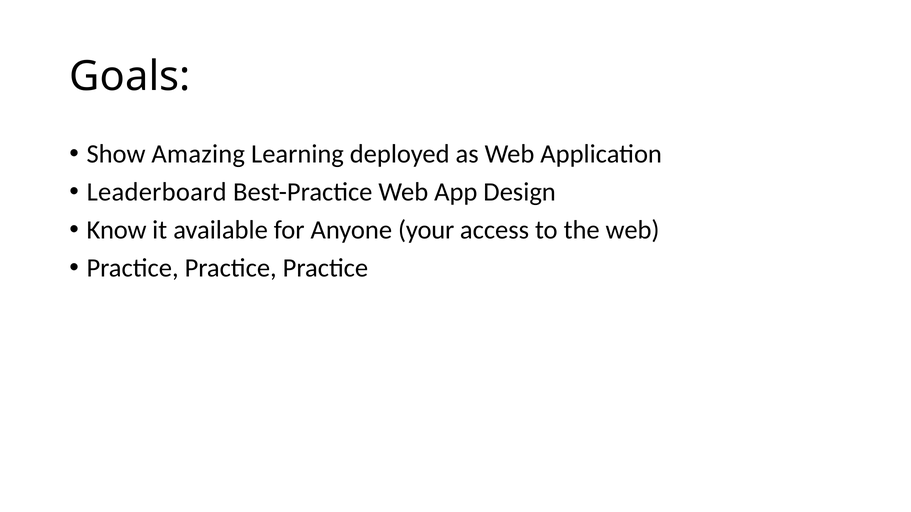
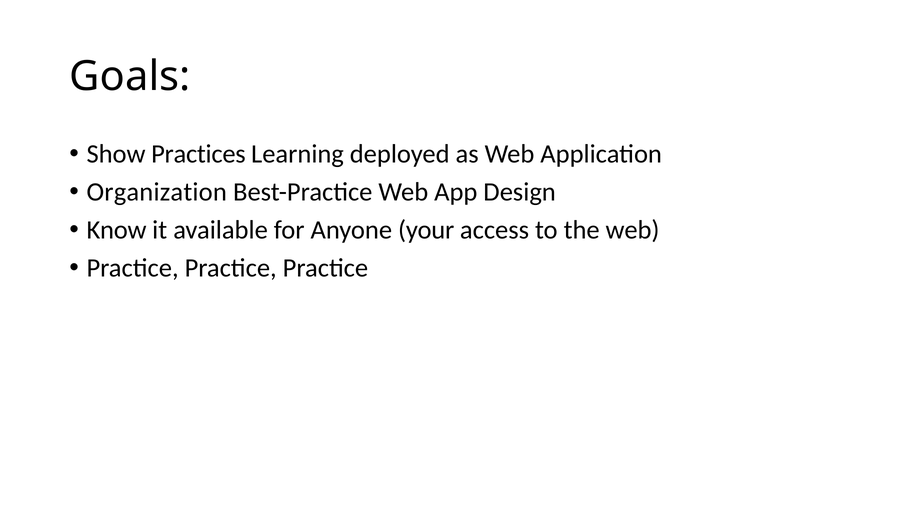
Amazing: Amazing -> Practices (198, 154)
Leaderboard: Leaderboard -> Organization (157, 192)
